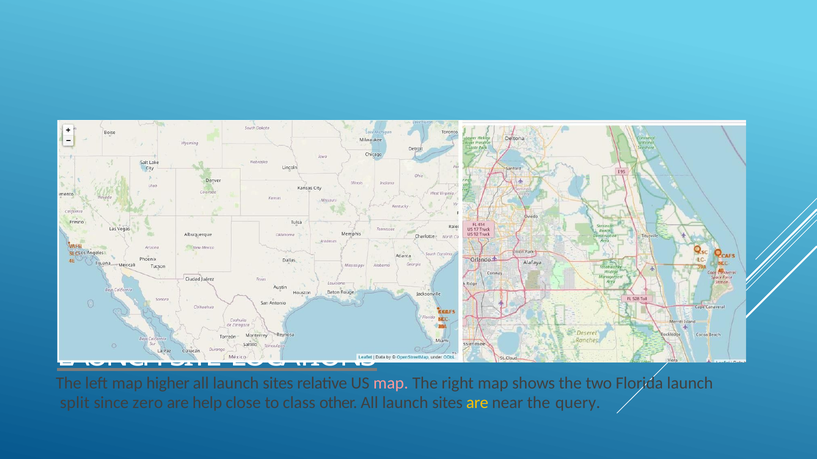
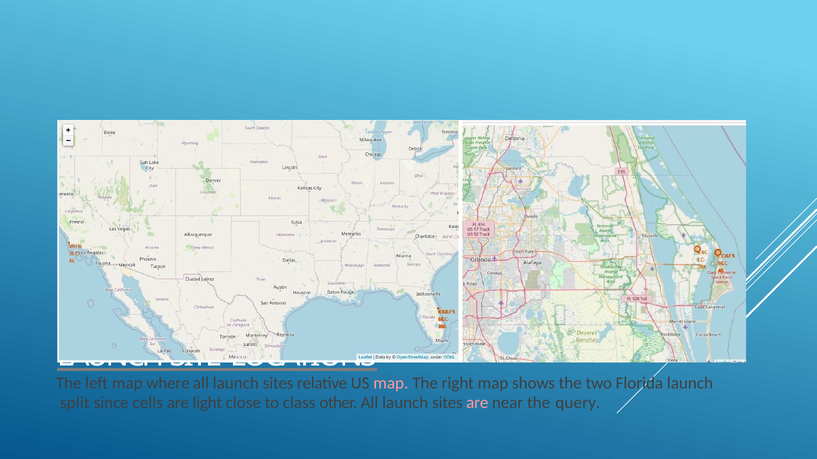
higher: higher -> where (168, 384)
zero: zero -> cells (148, 403)
help: help -> light (207, 403)
are colour: yellow -> pink (477, 403)
